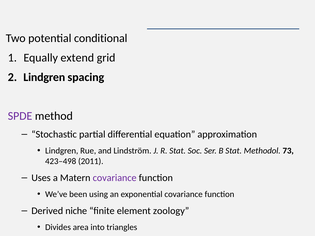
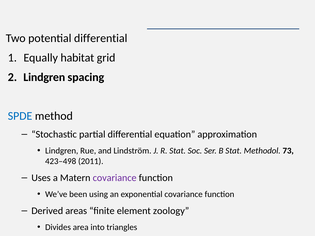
potential conditional: conditional -> differential (101, 38)
extend: extend -> habitat (77, 58)
SPDE colour: purple -> blue (20, 116)
niche: niche -> areas (76, 211)
